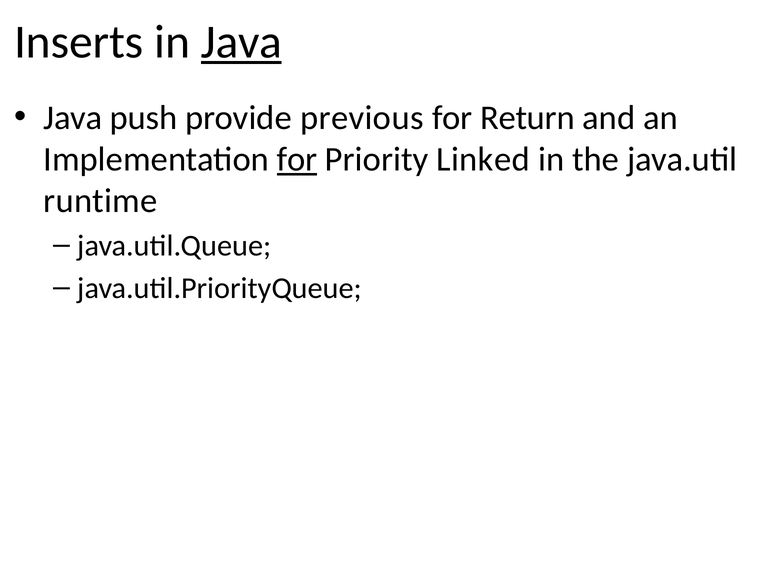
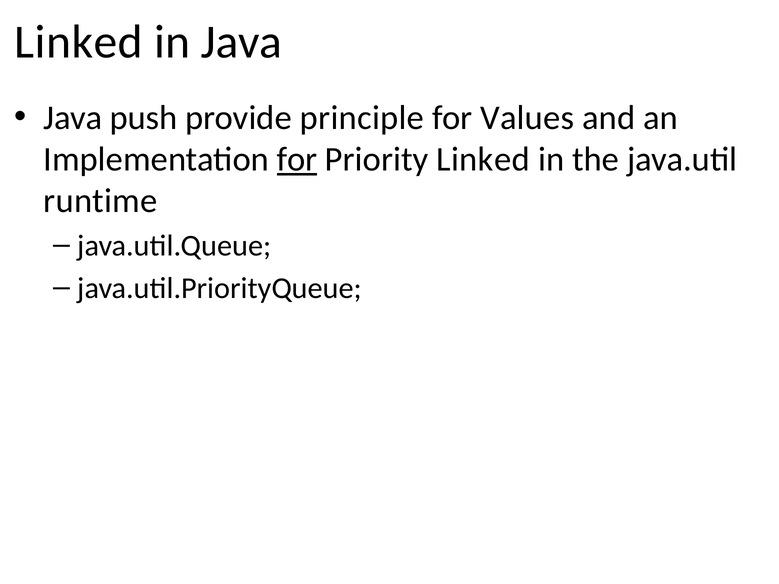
Inserts: Inserts -> Linked (79, 42)
Java underline: present -> none (241, 42)
previous: previous -> principle (362, 118)
Return: Return -> Values (527, 118)
